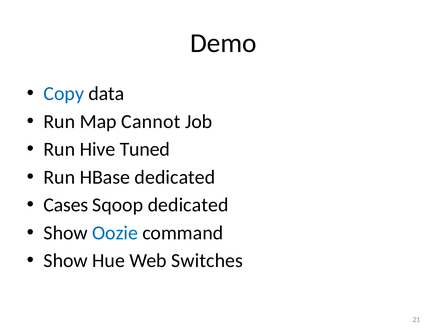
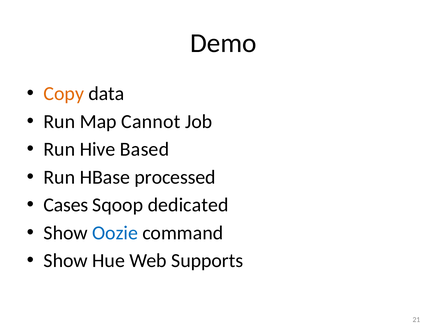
Copy colour: blue -> orange (64, 94)
Tuned: Tuned -> Based (145, 149)
HBase dedicated: dedicated -> processed (175, 177)
Switches: Switches -> Supports (207, 261)
